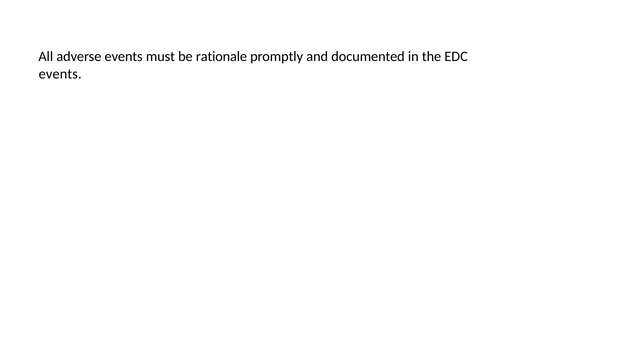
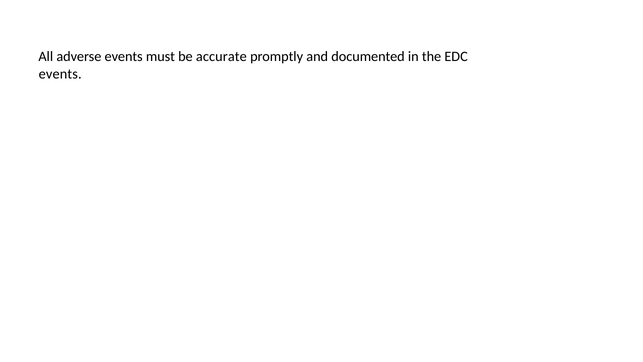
rationale: rationale -> accurate (221, 57)
